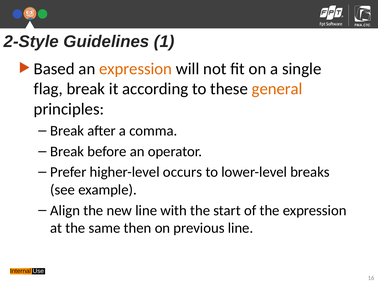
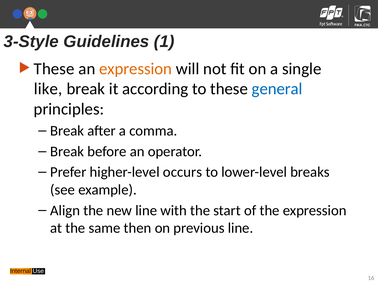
2-Style: 2-Style -> 3-Style (31, 41)
Based: Based -> These (54, 69)
flag: flag -> like (48, 89)
general colour: orange -> blue (277, 89)
